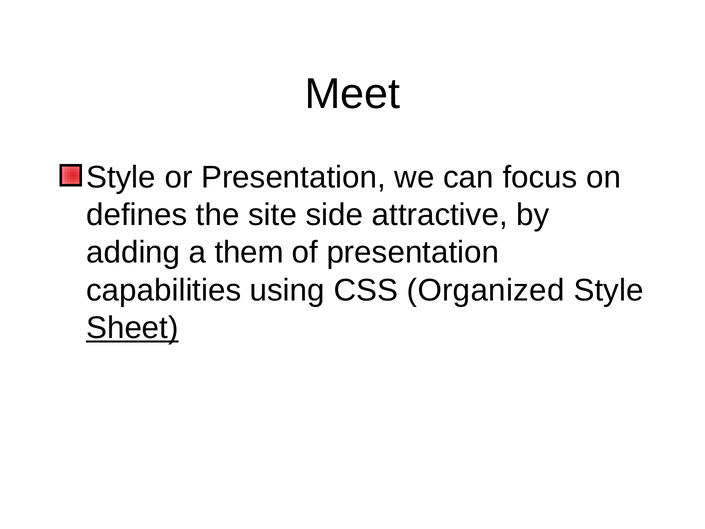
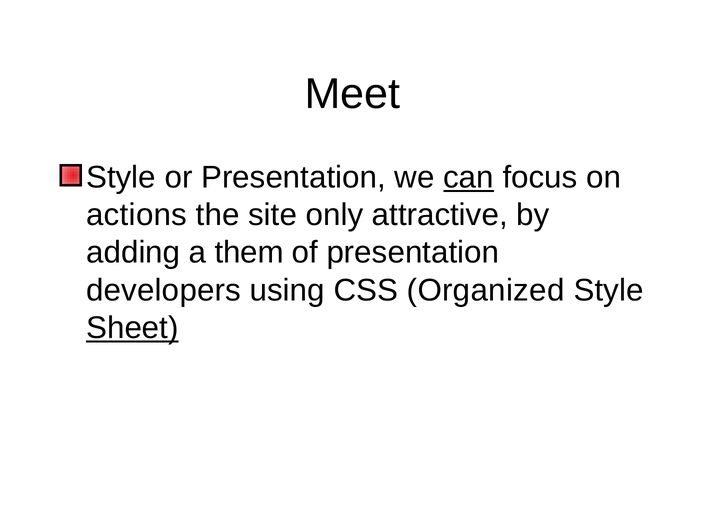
can underline: none -> present (469, 177)
defines: defines -> actions (137, 215)
side: side -> only (334, 215)
capabilities: capabilities -> developers (164, 290)
